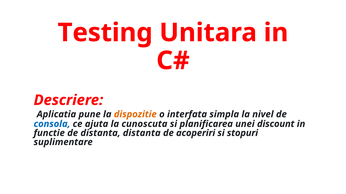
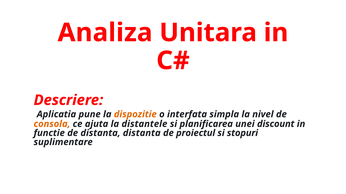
Testing: Testing -> Analiza (105, 33)
consola colour: blue -> orange (52, 124)
cunoscuta: cunoscuta -> distantele (144, 124)
acoperiri: acoperiri -> proiectul (196, 133)
